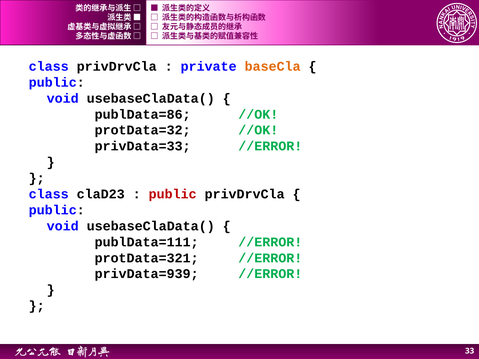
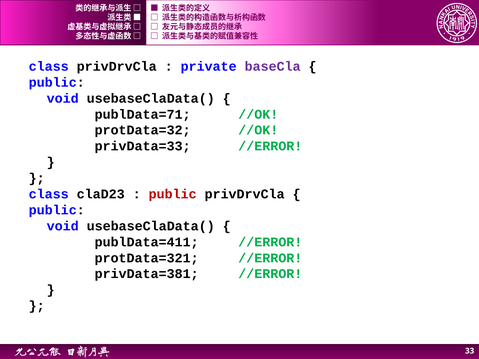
baseCla colour: orange -> purple (273, 66)
publData=86: publData=86 -> publData=71 (143, 114)
publData=111: publData=111 -> publData=411 (147, 242)
privData=939: privData=939 -> privData=381 (147, 274)
